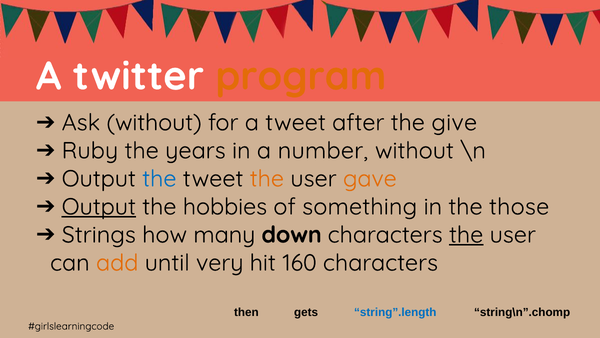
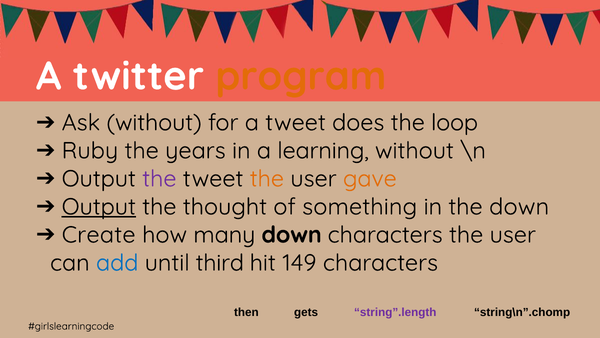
after: after -> does (358, 122)
give: give -> loop (455, 122)
number: number -> learning (323, 150)
the colour: blue -> purple (159, 178)
hobbies: hobbies -> thought (225, 207)
the those: those -> down (519, 207)
Strings: Strings -> Create (99, 235)
the underline: present -> none (466, 235)
add colour: orange -> blue (117, 263)
very: very -> third (220, 263)
160: 160 -> 149 (299, 263)
string”.length colour: blue -> purple (395, 312)
